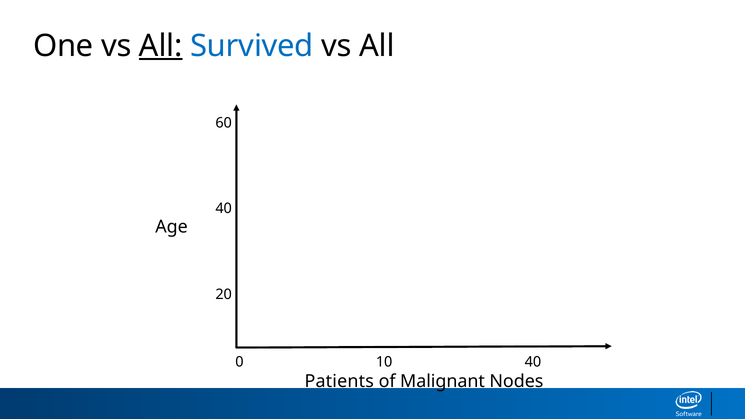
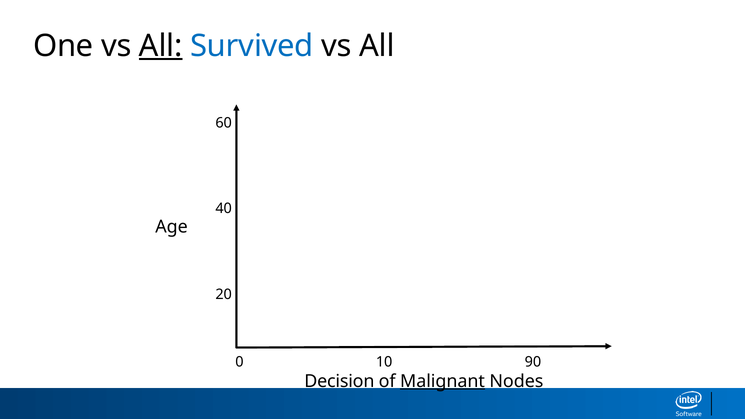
10 40: 40 -> 90 (533, 362)
Patients: Patients -> Decision (339, 382)
Malignant underline: none -> present (443, 382)
